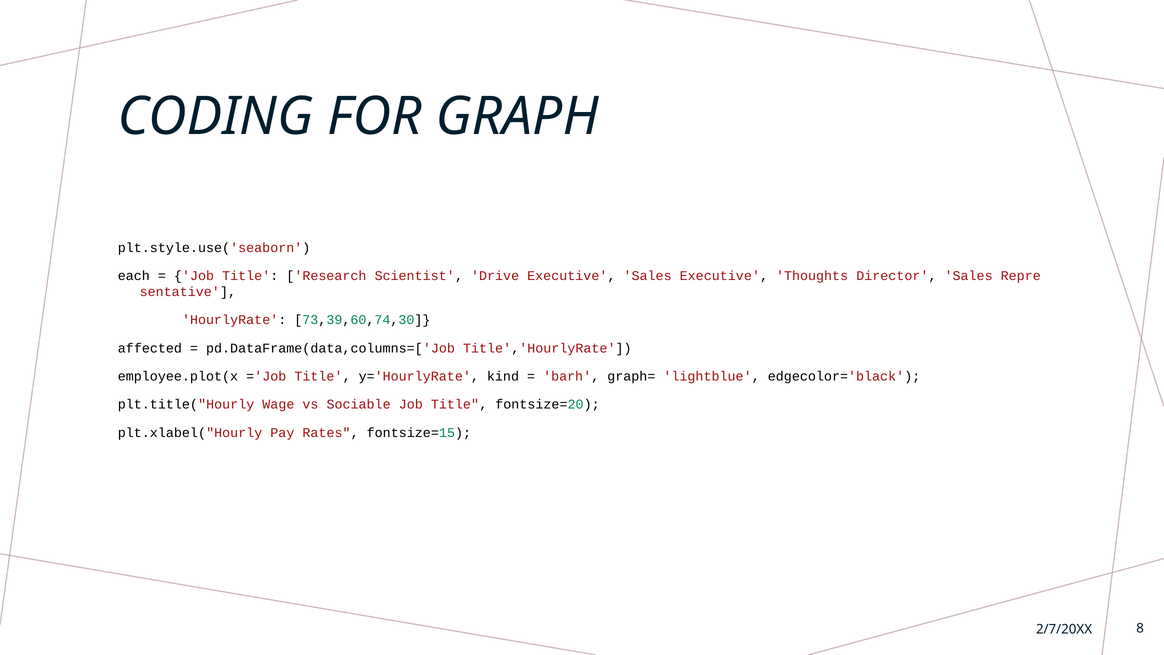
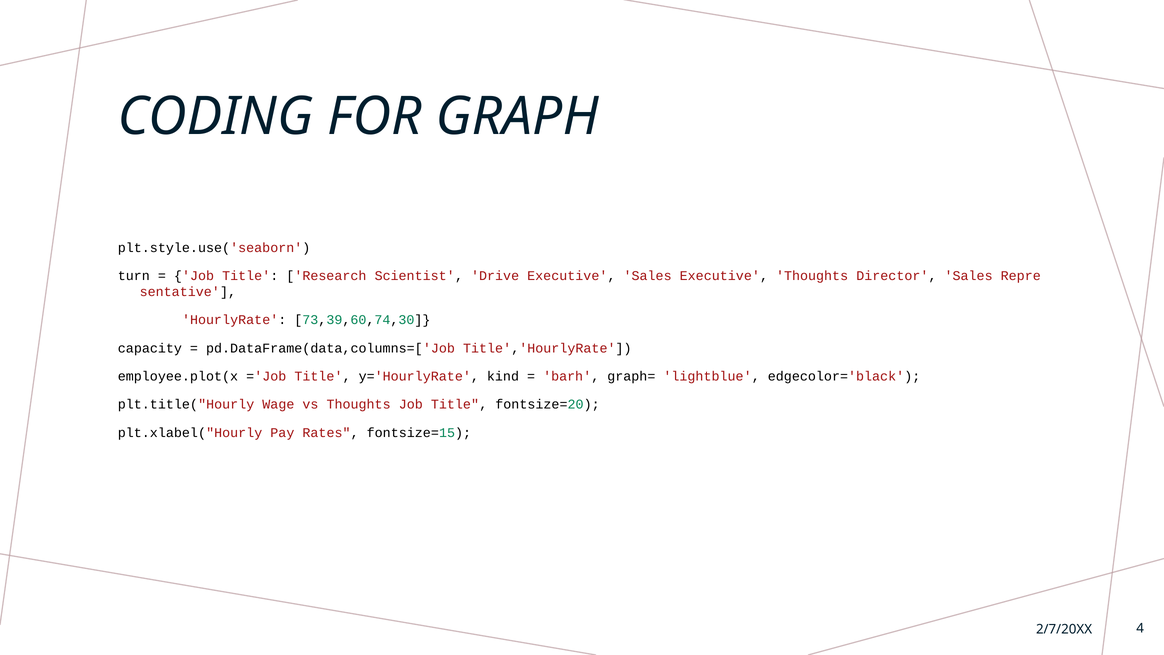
each: each -> turn (134, 276)
affected: affected -> capacity (150, 348)
vs Sociable: Sociable -> Thoughts (359, 404)
8: 8 -> 4 (1140, 628)
